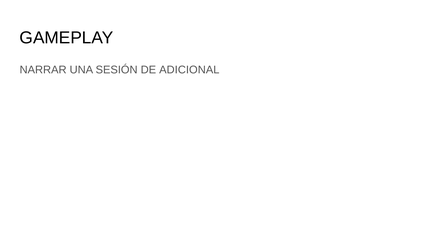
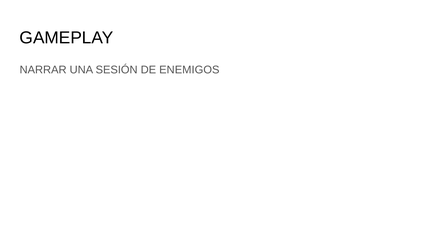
ADICIONAL: ADICIONAL -> ENEMIGOS (189, 70)
